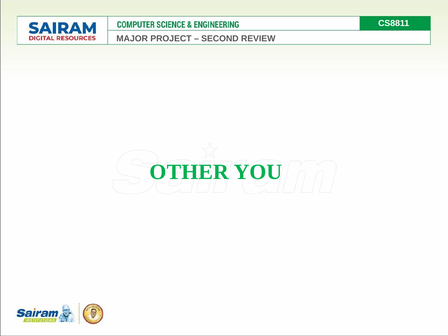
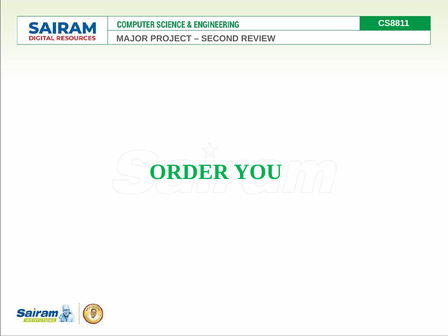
OTHER: OTHER -> ORDER (189, 172)
